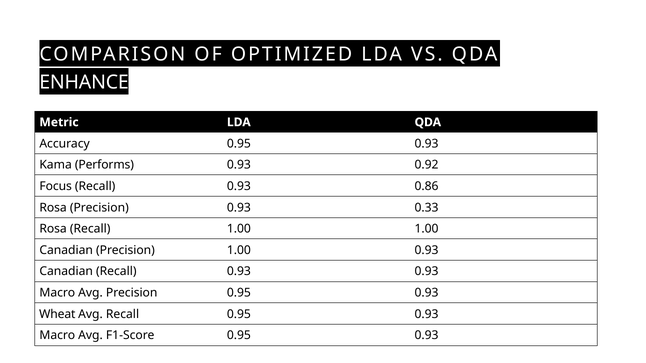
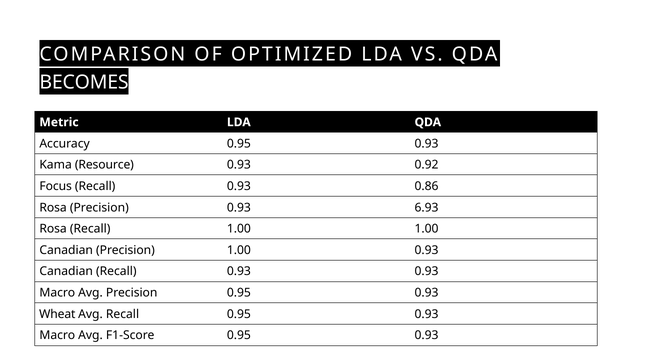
ENHANCE: ENHANCE -> BECOMES (84, 83)
Performs: Performs -> Resource (104, 165)
0.33: 0.33 -> 6.93 (427, 208)
